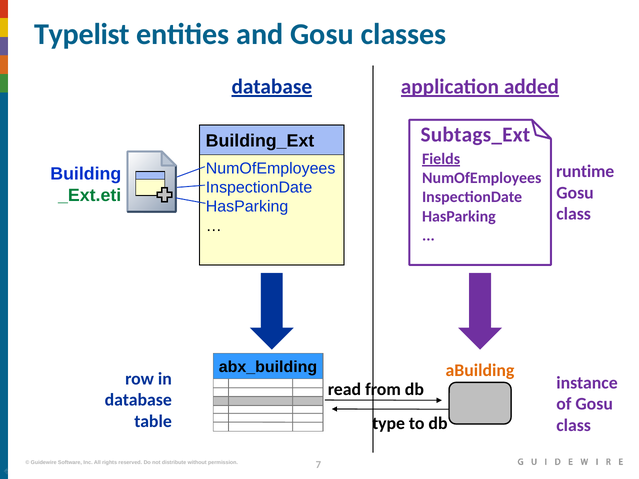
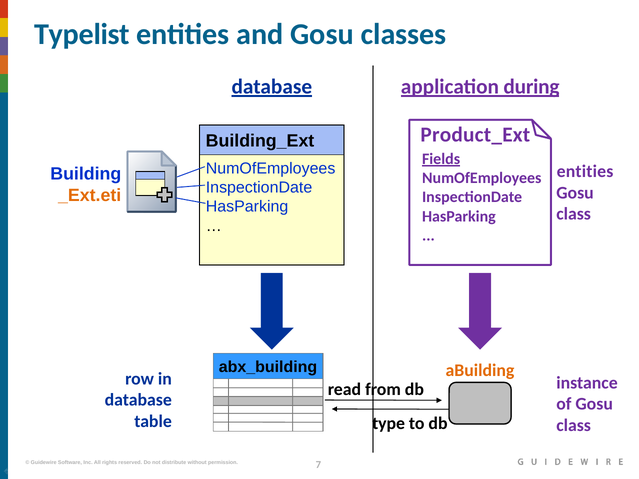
added: added -> during (532, 87)
Subtags_Ext: Subtags_Ext -> Product_Ext (475, 135)
runtime: runtime -> entities (585, 171)
_Ext.eti colour: green -> orange (90, 195)
